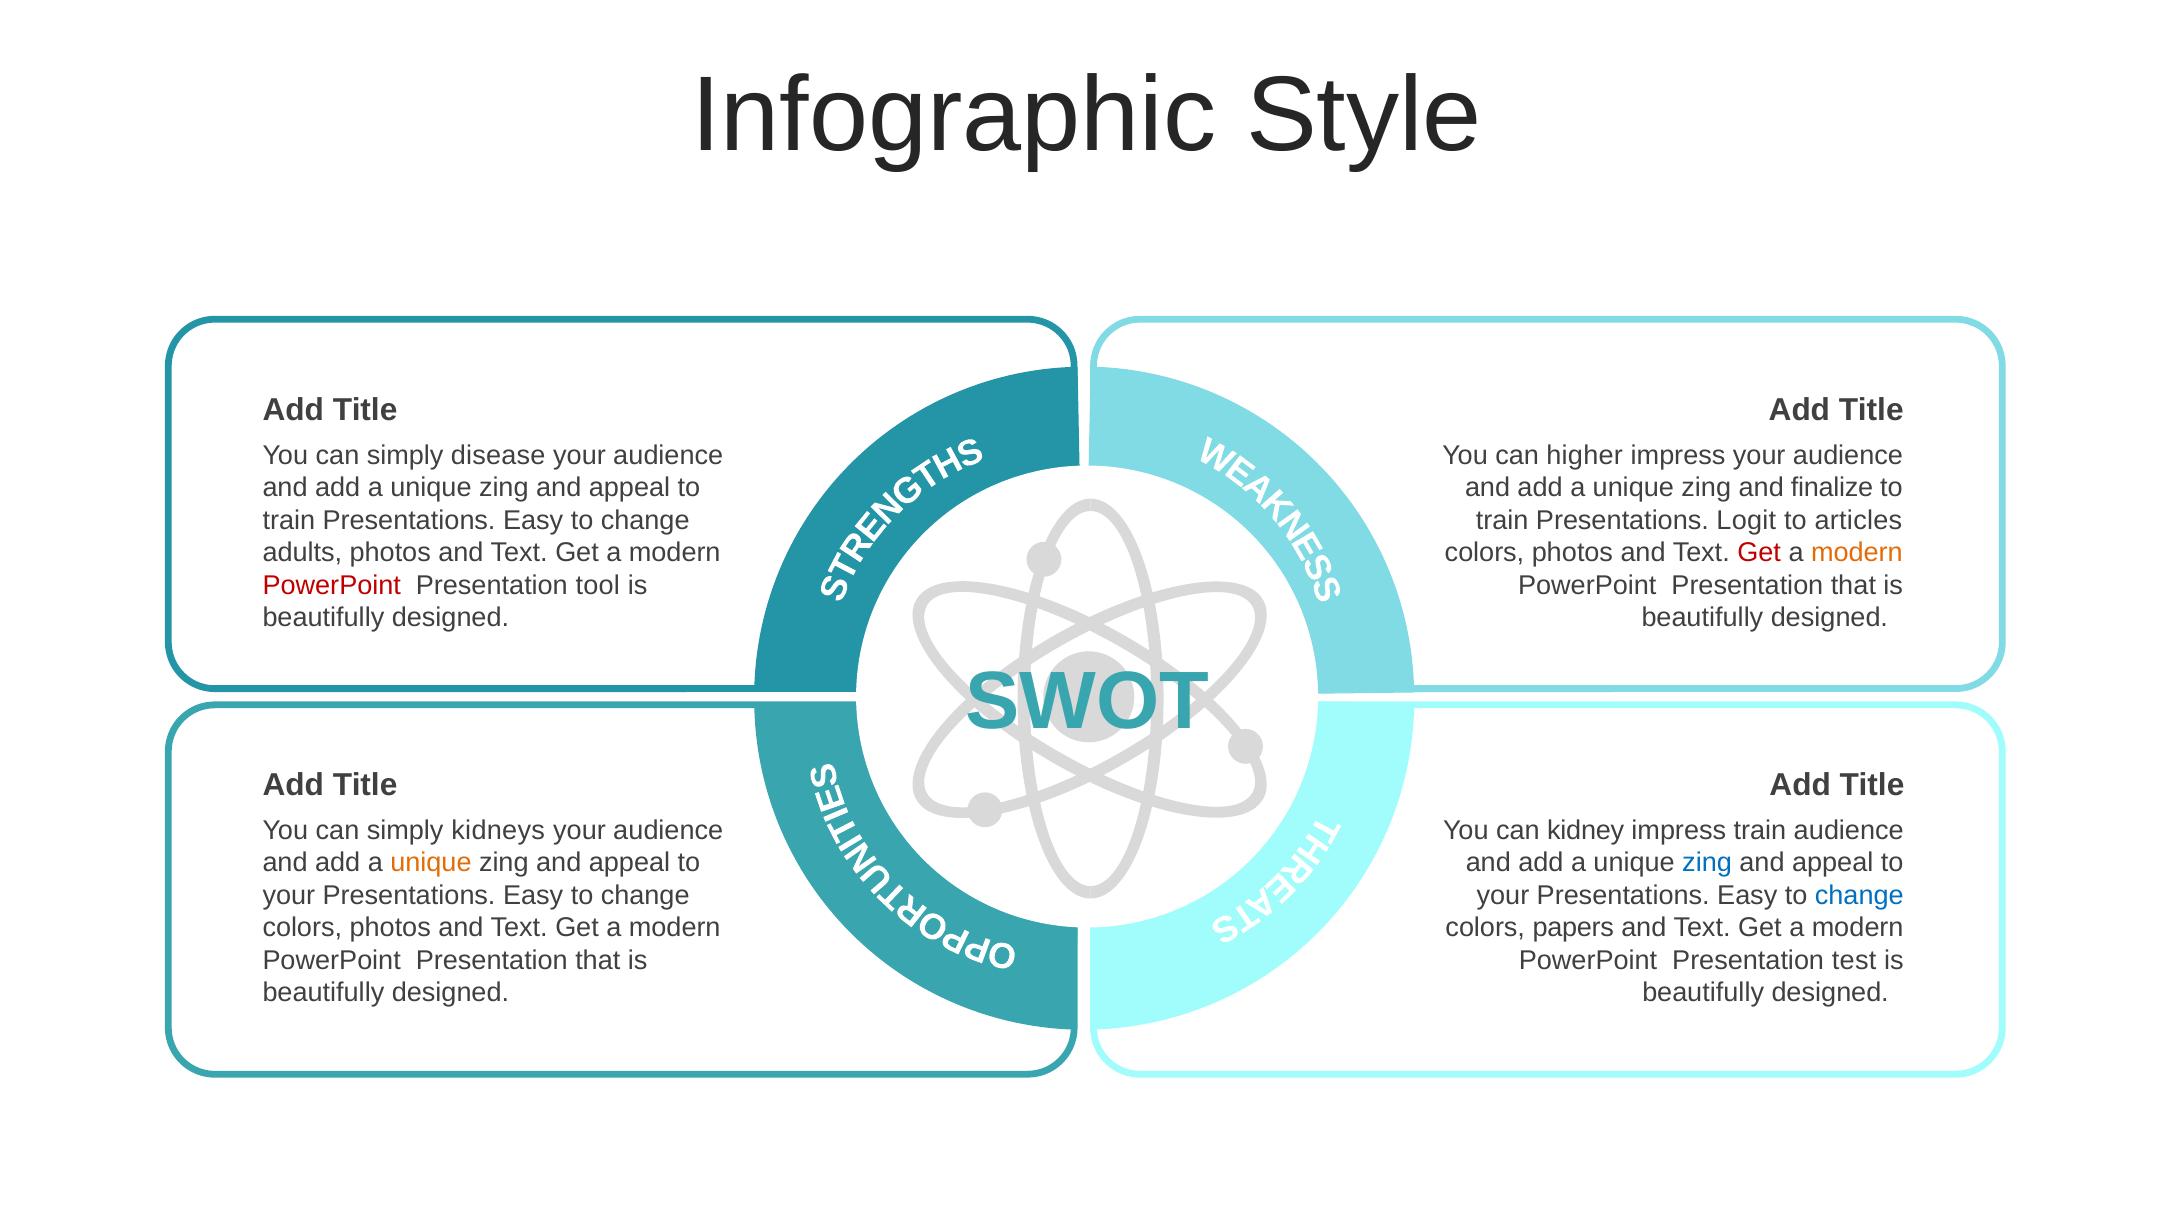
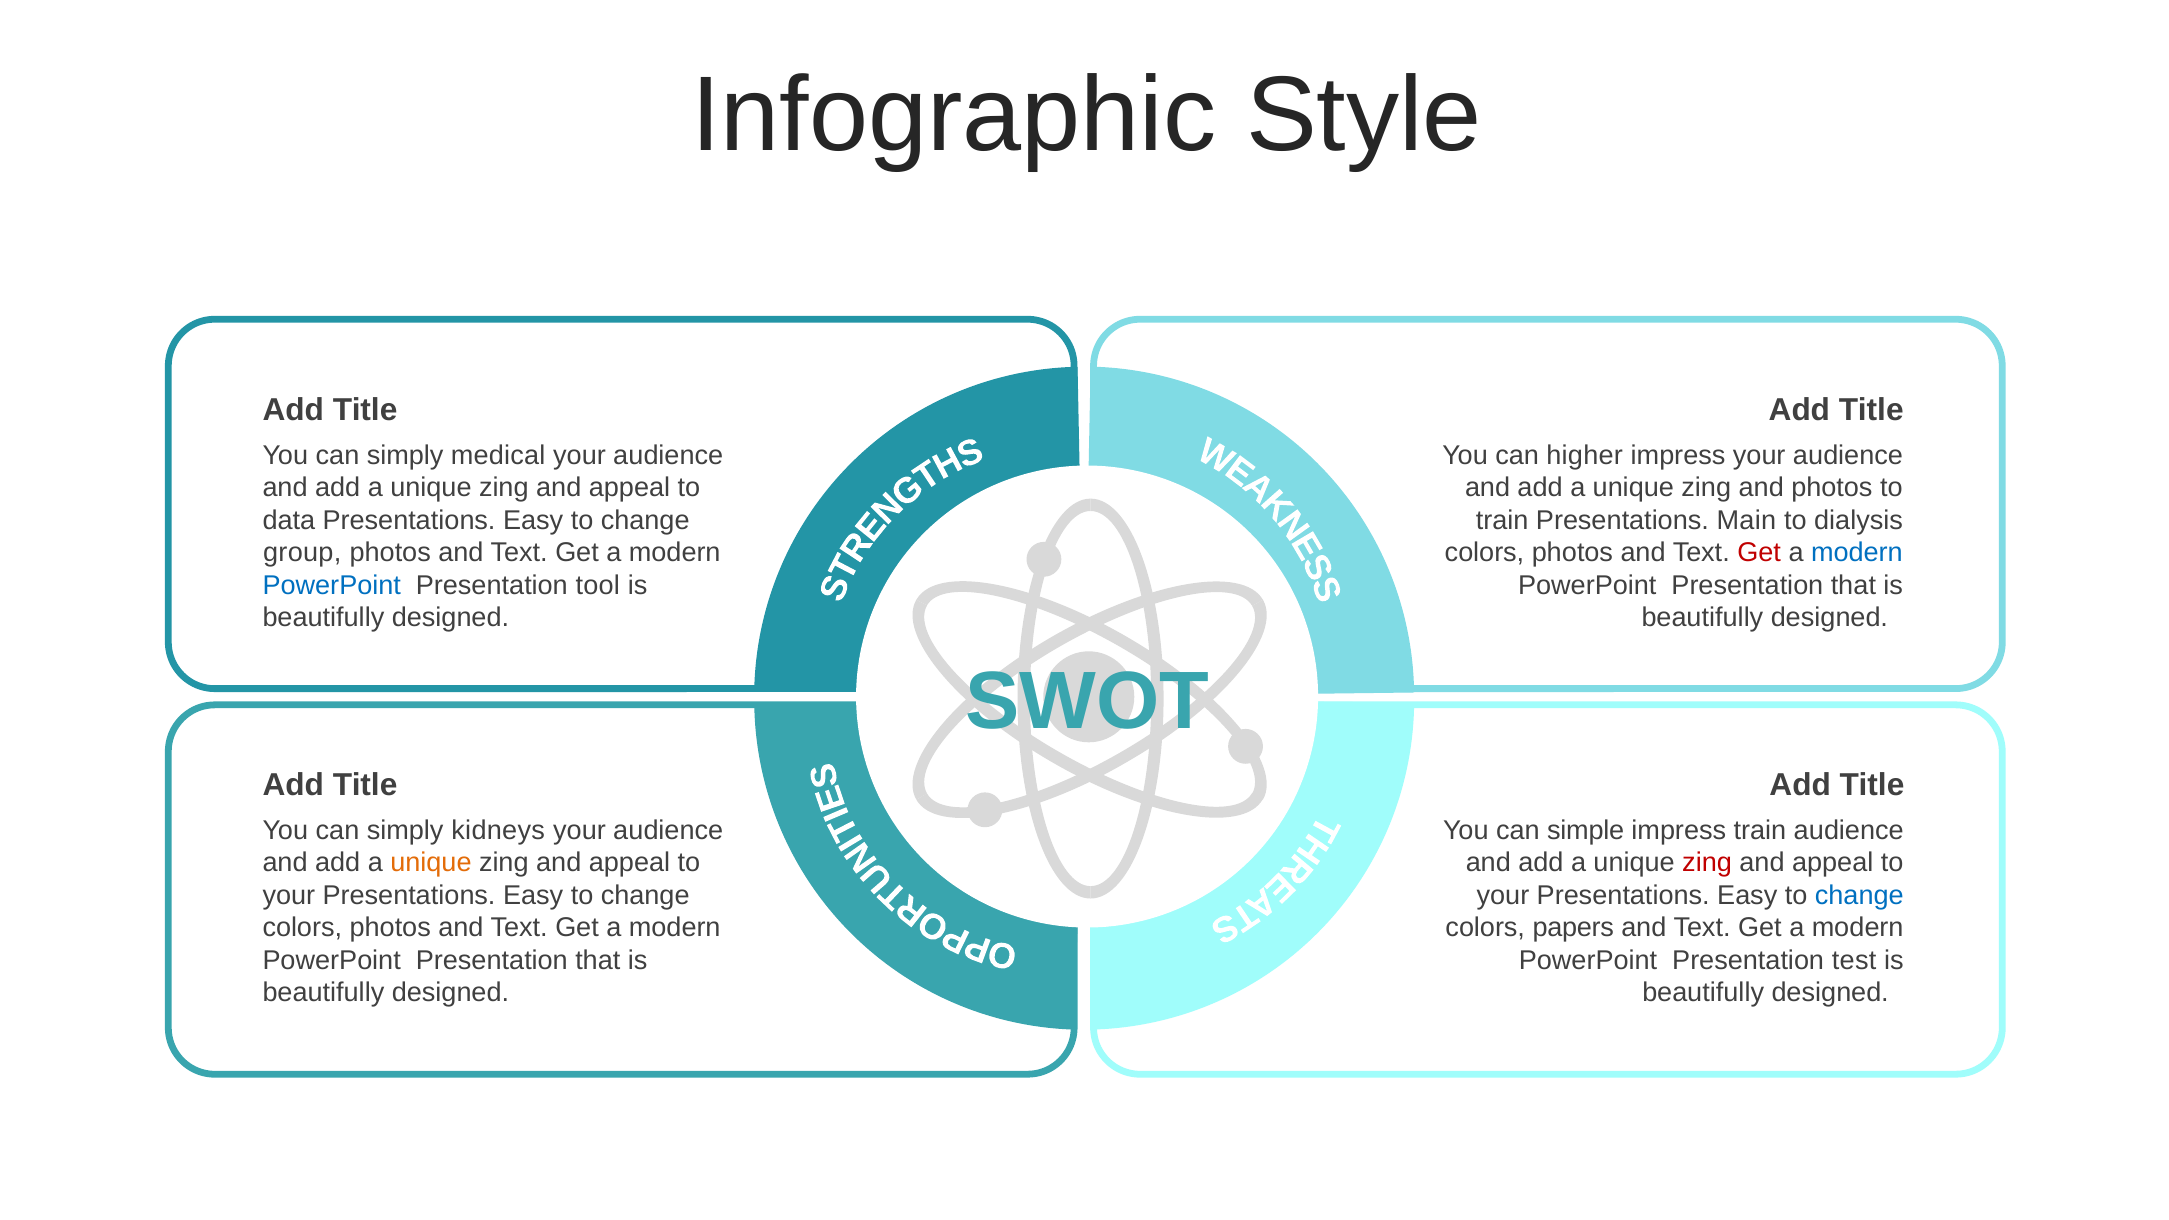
disease: disease -> medical (498, 455)
and finalize: finalize -> photos (1832, 488)
train: train -> data (289, 520)
Logit: Logit -> Main (1746, 520)
articles: articles -> dialysis (1859, 520)
adults: adults -> group (302, 553)
modern colour: orange -> blue (1857, 553)
PowerPoint colour: red -> blue (332, 585)
kidney: kidney -> simple (1586, 830)
zing colour: blue -> red (1707, 863)
